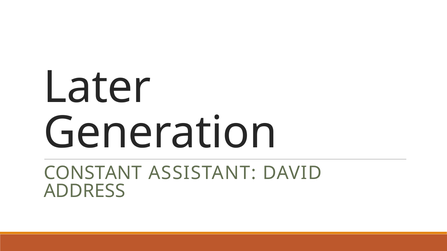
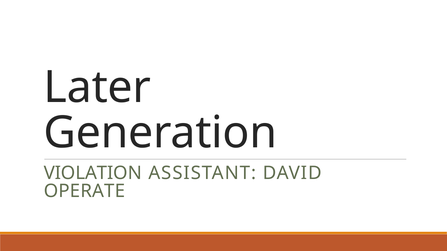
CONSTANT: CONSTANT -> VIOLATION (93, 173)
ADDRESS: ADDRESS -> OPERATE (84, 191)
